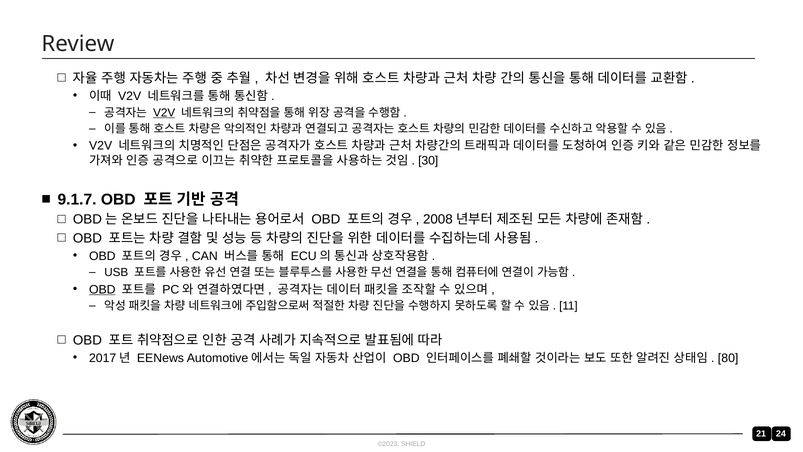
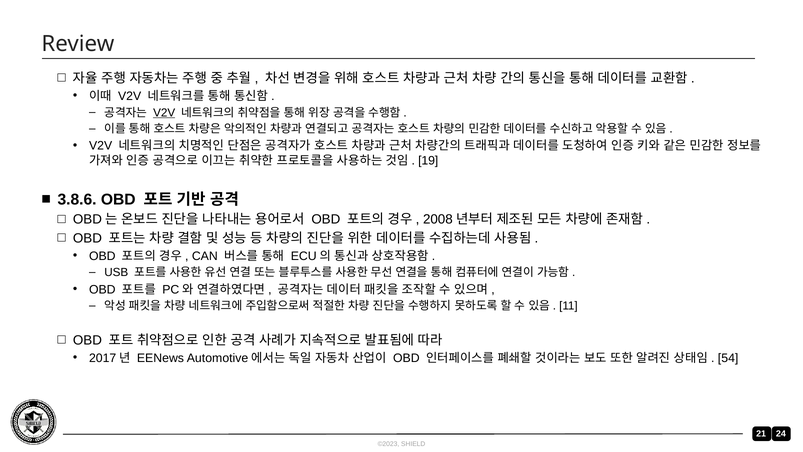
30: 30 -> 19 (428, 160)
9.1.7: 9.1.7 -> 3.8.6 (77, 199)
OBD underline: present -> none (102, 289)
80: 80 -> 54 (728, 358)
